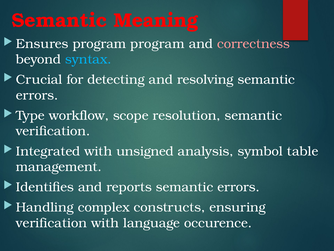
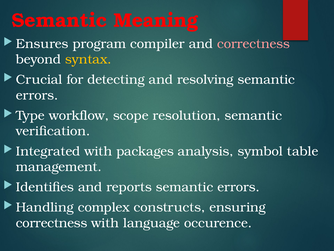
program program: program -> compiler (157, 44)
syntax colour: light blue -> yellow (88, 59)
unsigned: unsigned -> packages (145, 151)
verification: verification -> correctness (52, 223)
